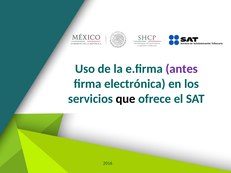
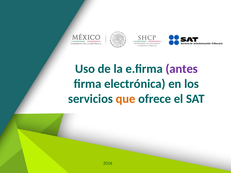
que colour: black -> orange (126, 99)
